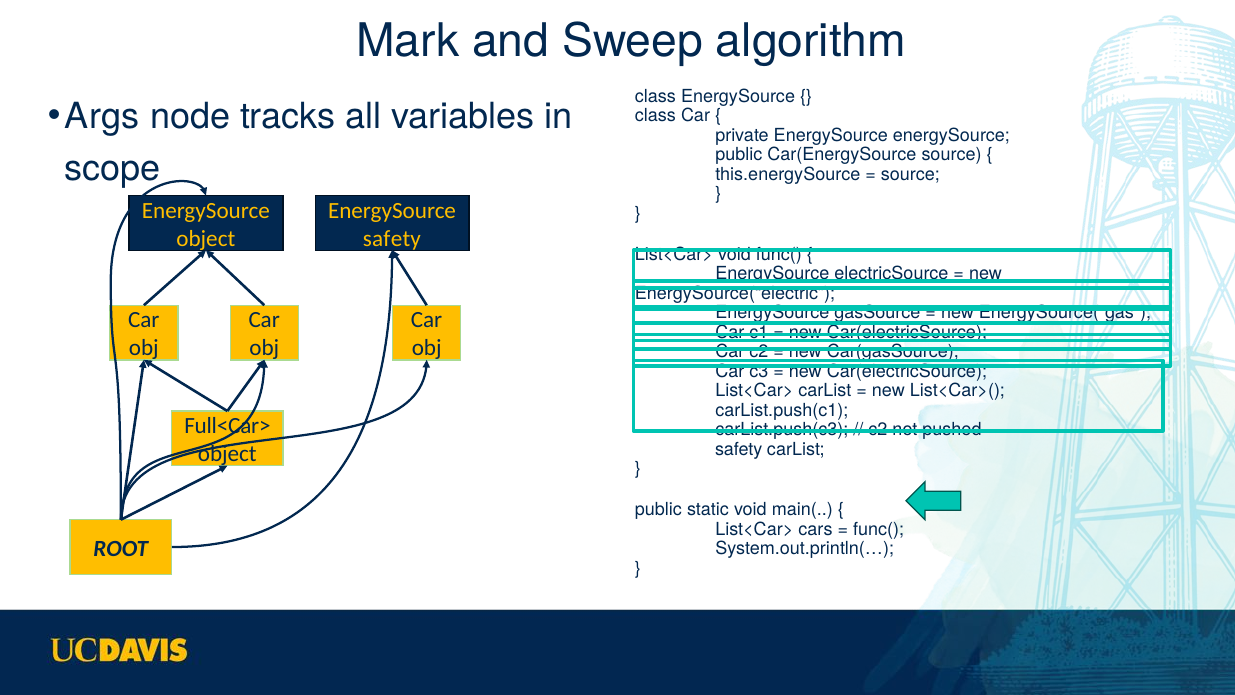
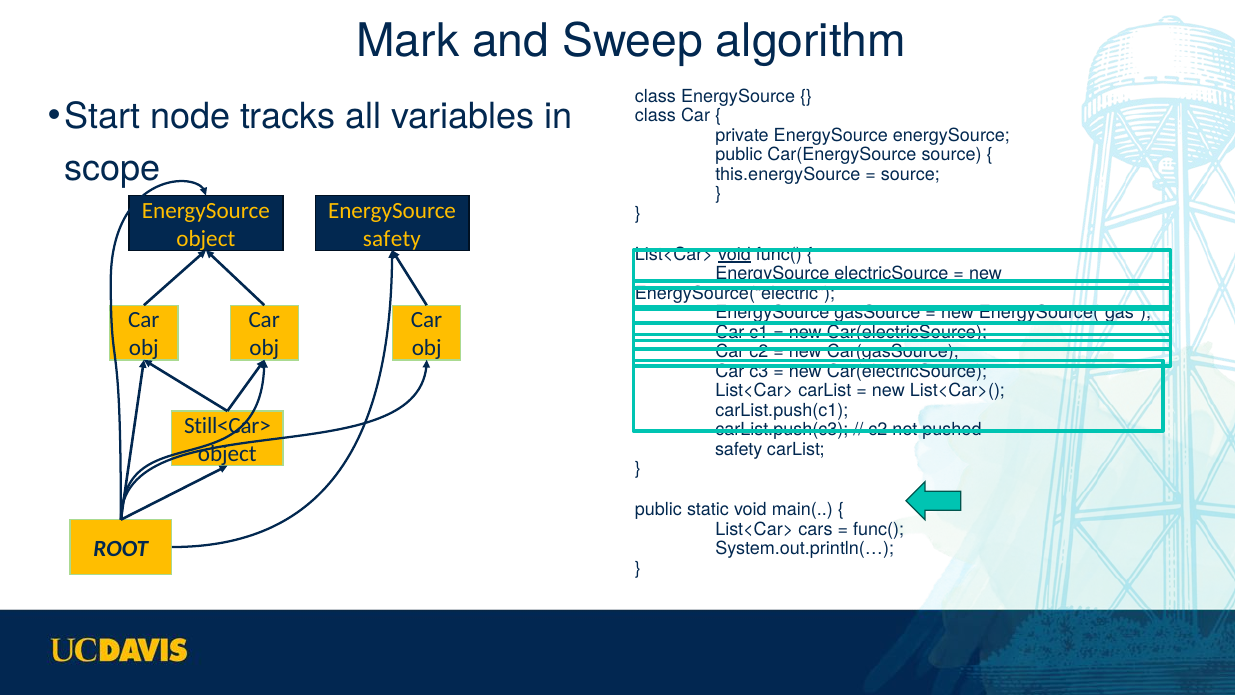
Args: Args -> Start (103, 117)
void underline: none -> present (734, 254)
Full<Car>: Full<Car> -> Still<Car> (227, 426)
